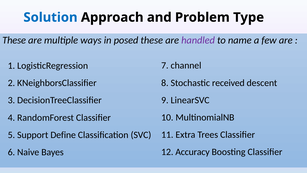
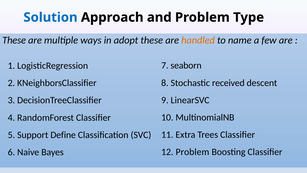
posed: posed -> adopt (126, 40)
handled colour: purple -> orange (198, 40)
channel: channel -> seaborn (186, 65)
12 Accuracy: Accuracy -> Problem (192, 152)
